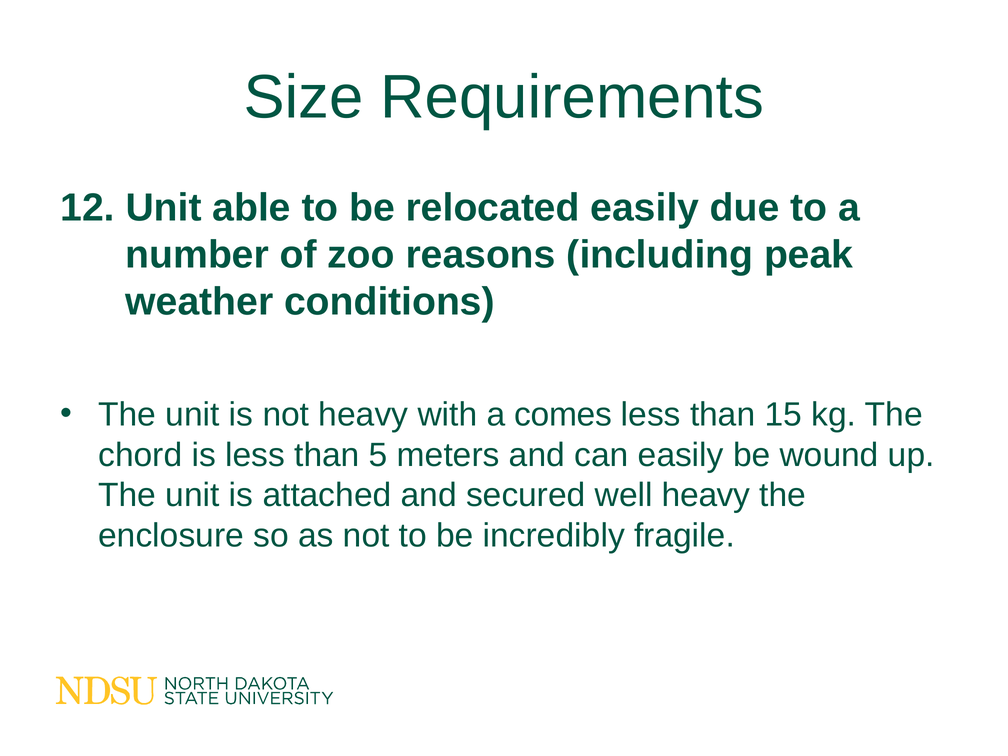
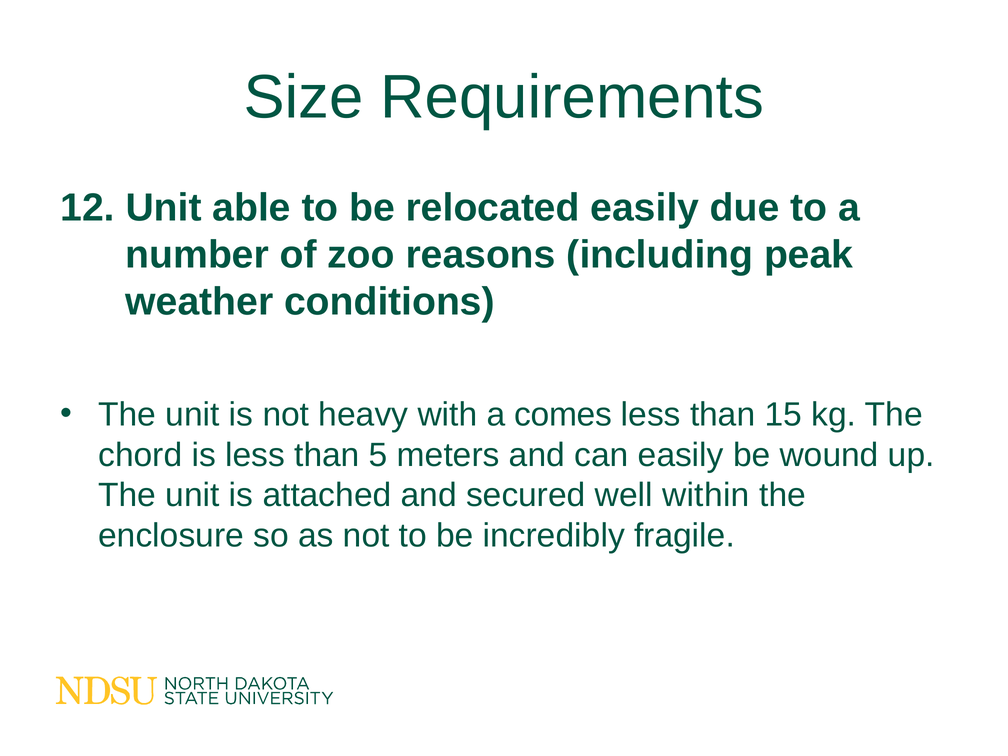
well heavy: heavy -> within (706, 495)
